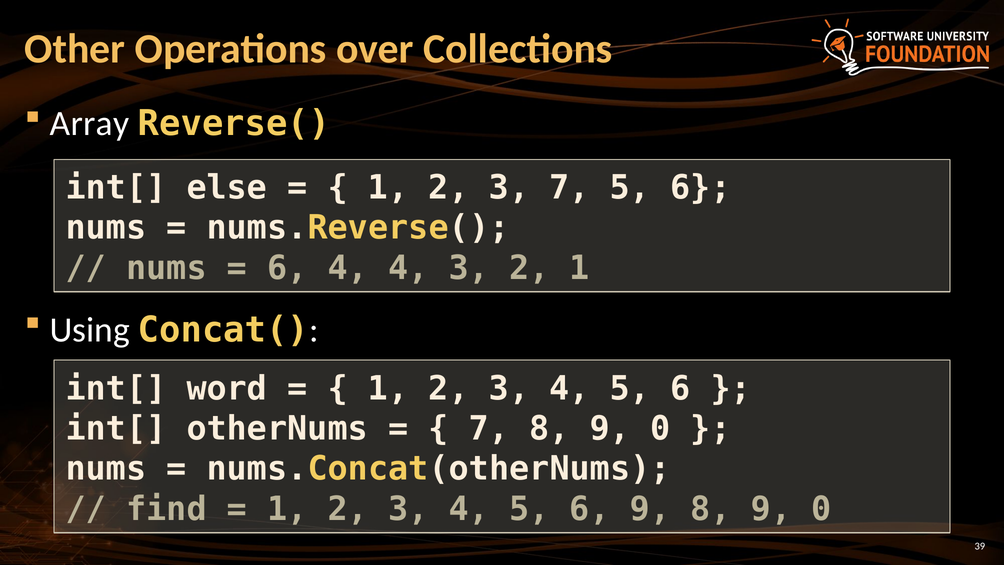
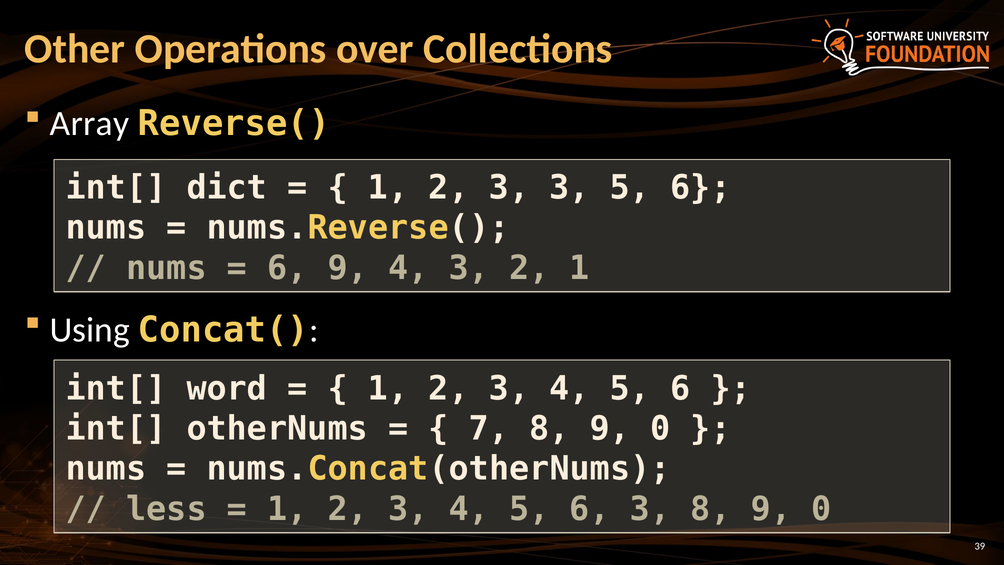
else: else -> dict (227, 188)
3 7: 7 -> 3 (569, 188)
6 4: 4 -> 9 (348, 268)
find: find -> less (166, 509)
6 9: 9 -> 3 (650, 509)
